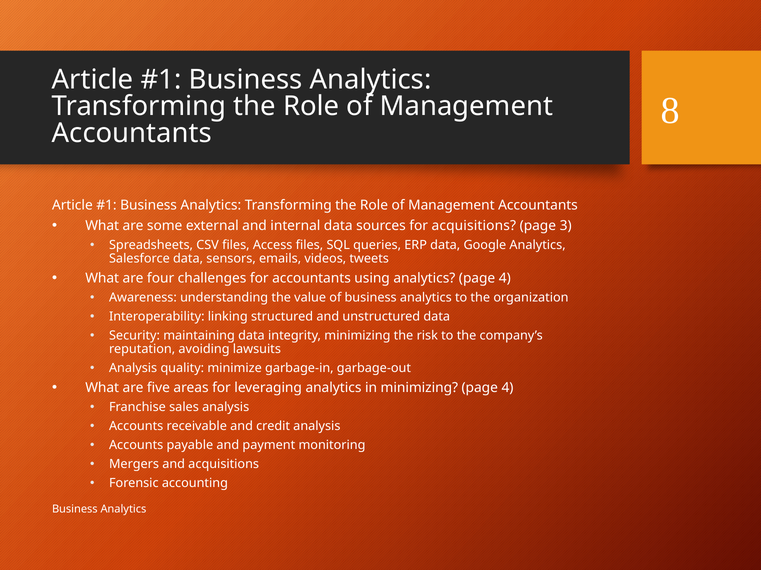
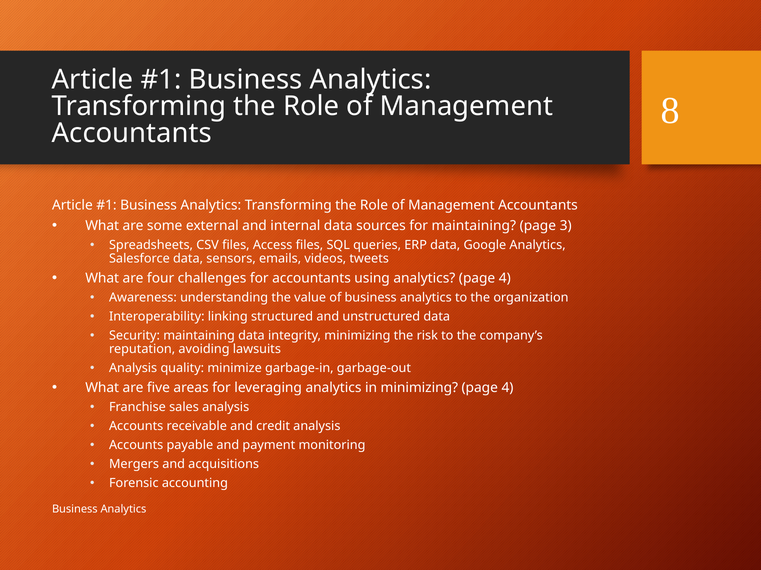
for acquisitions: acquisitions -> maintaining (474, 226)
